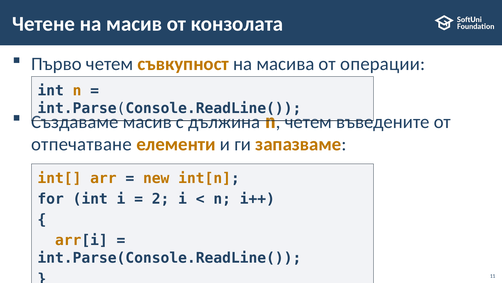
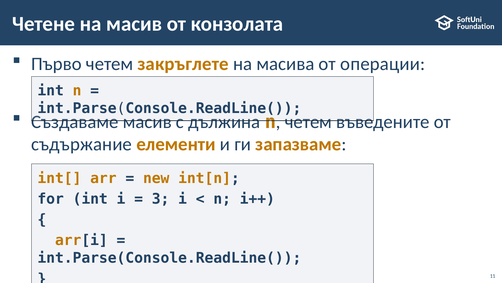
съвкупност: съвкупност -> закръглете (183, 64)
отпечатване: отпечатване -> съдържание (82, 144)
2: 2 -> 3 (161, 198)
